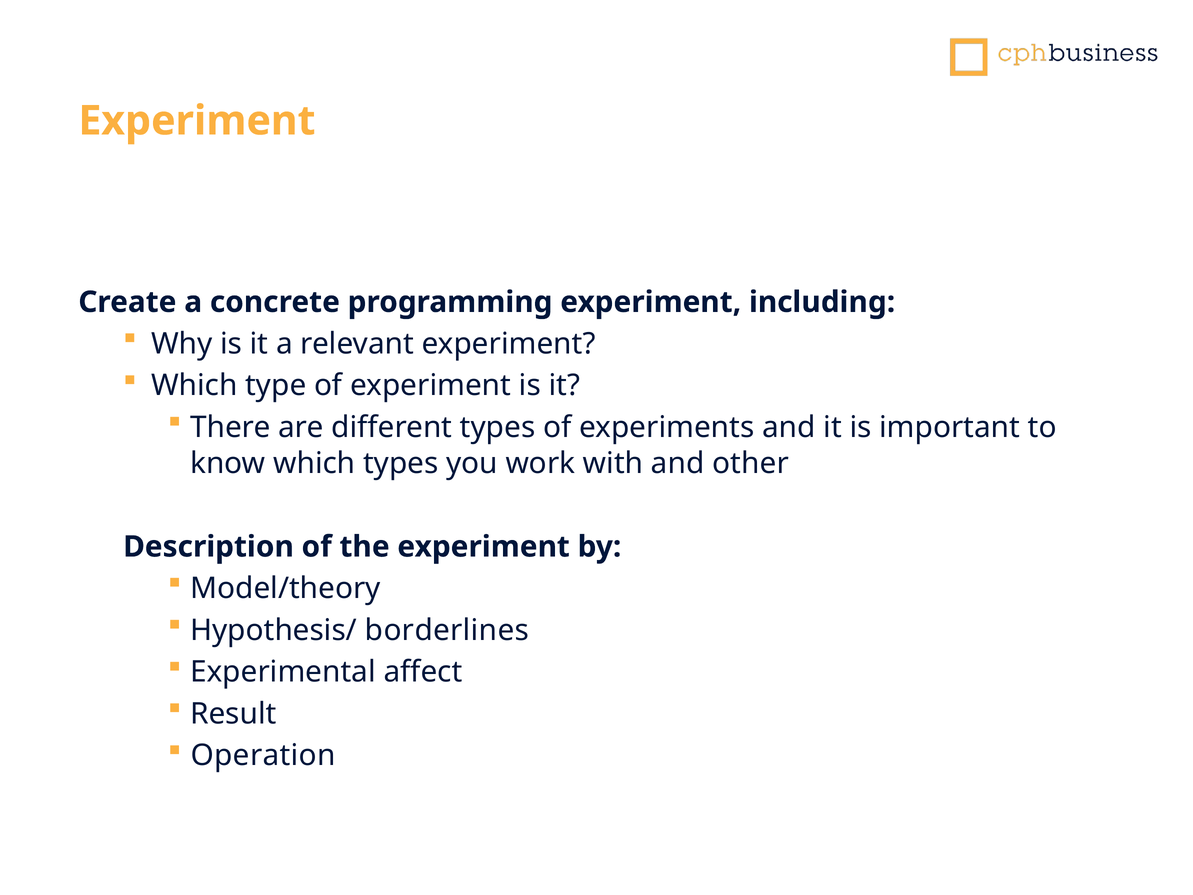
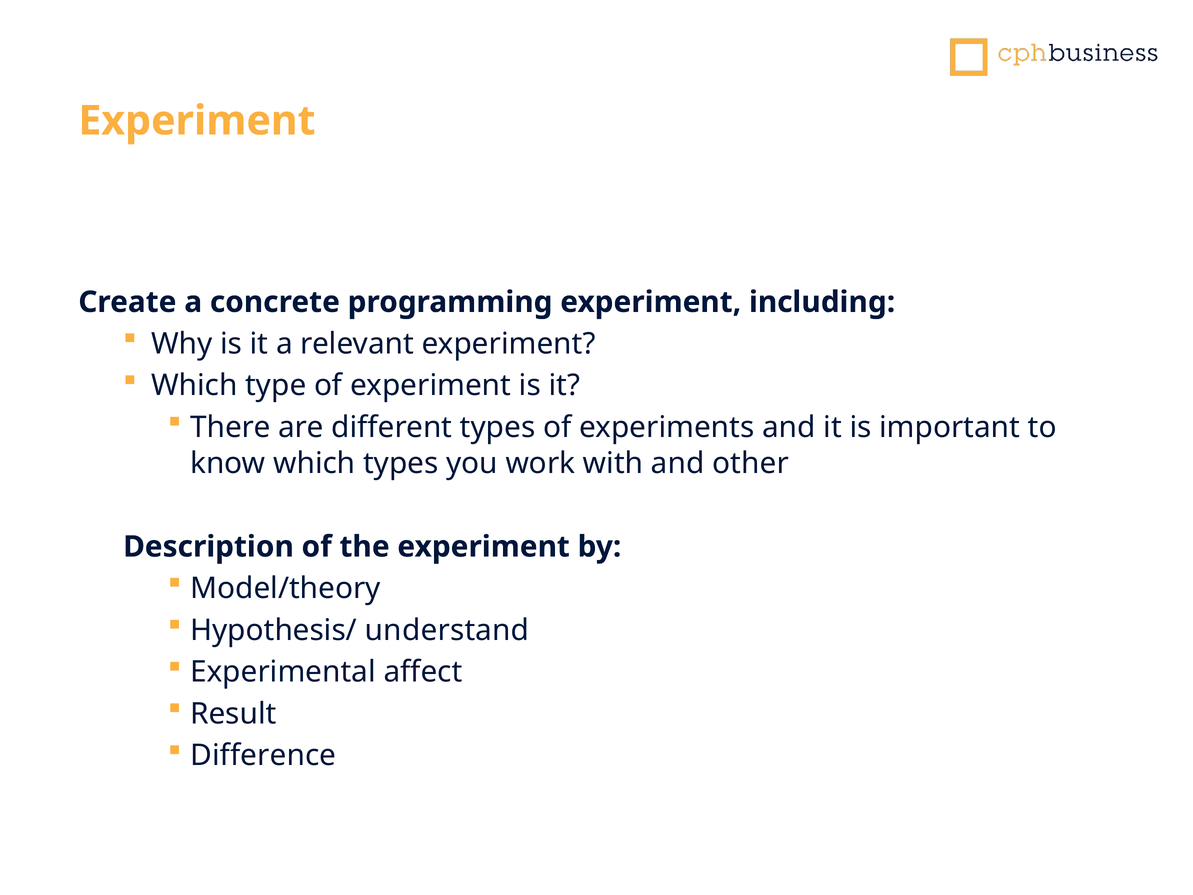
borderlines: borderlines -> understand (447, 630)
Operation: Operation -> Difference (263, 755)
